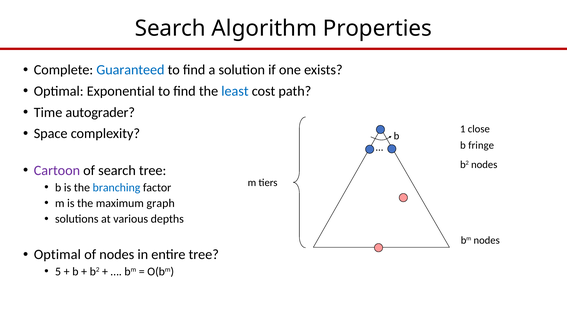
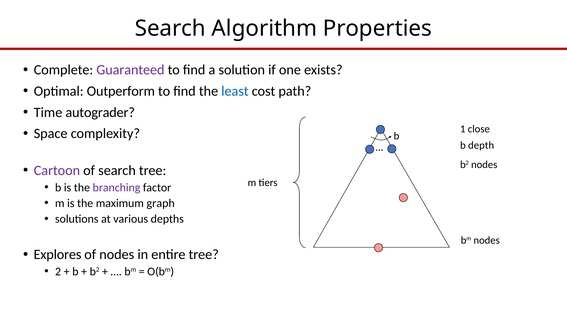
Guaranteed colour: blue -> purple (130, 70)
Exponential: Exponential -> Outperform (121, 91)
fringe: fringe -> depth (481, 145)
branching colour: blue -> purple (116, 187)
Optimal: Optimal -> Explores (58, 255)
5: 5 -> 2 (58, 272)
